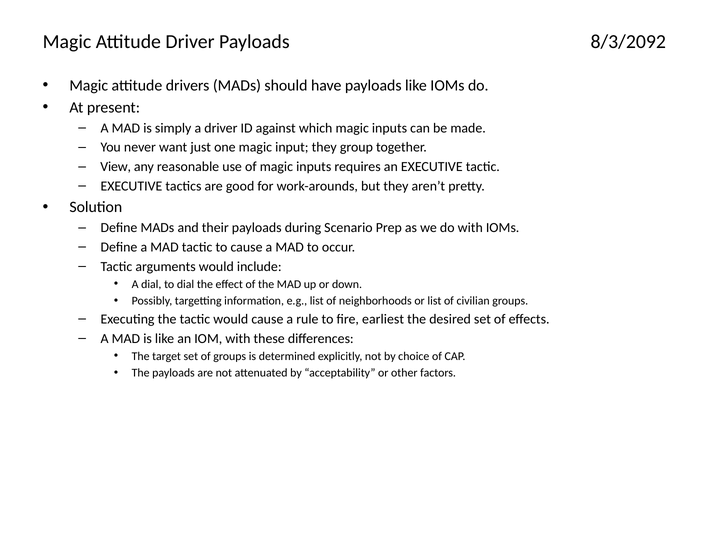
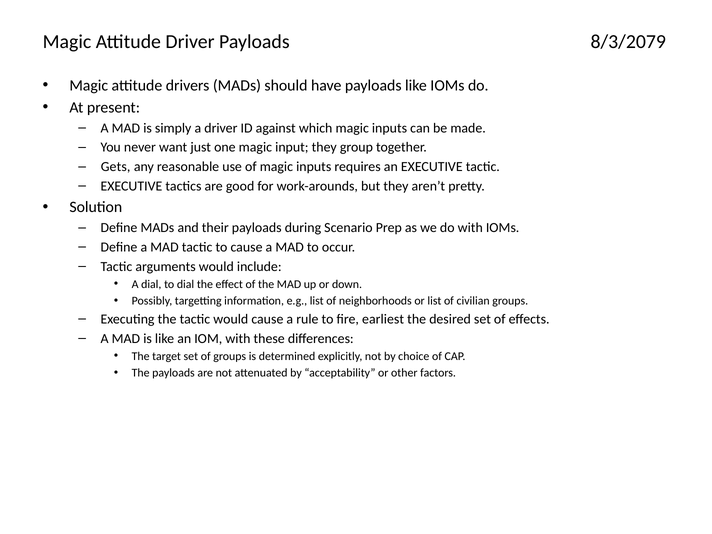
8/3/2092: 8/3/2092 -> 8/3/2079 (628, 42)
View: View -> Gets (116, 167)
